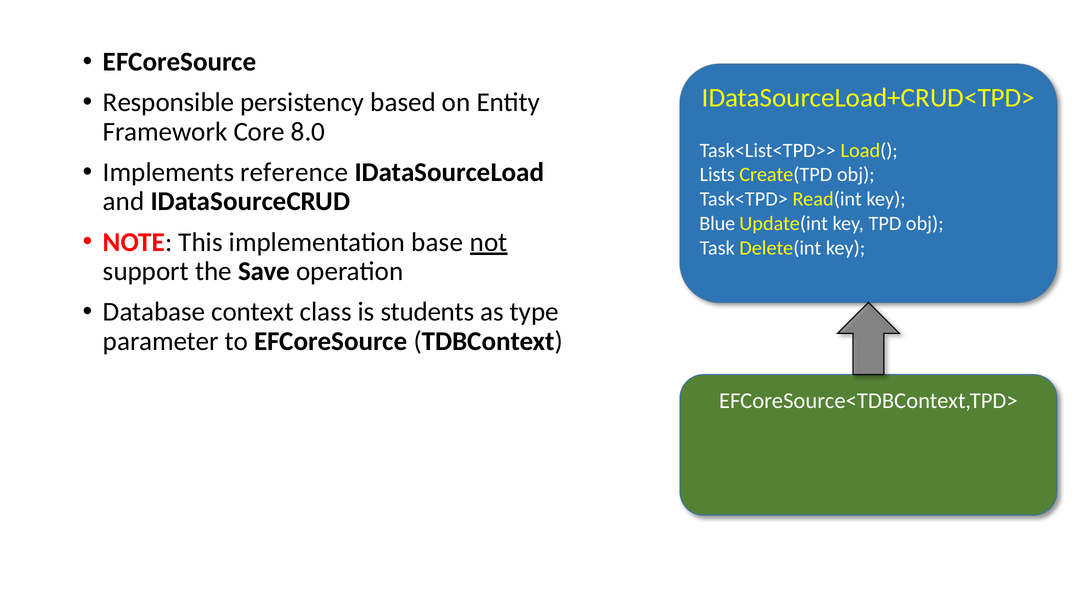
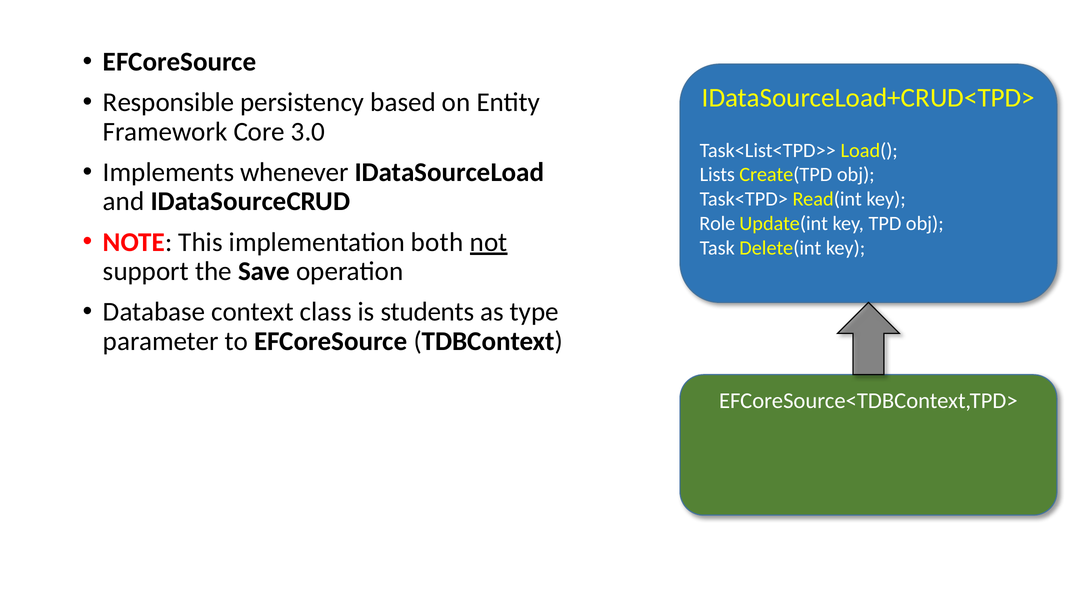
8.0: 8.0 -> 3.0 (308, 132)
reference: reference -> whenever (294, 172)
Blue: Blue -> Role (717, 223)
base: base -> both (437, 242)
